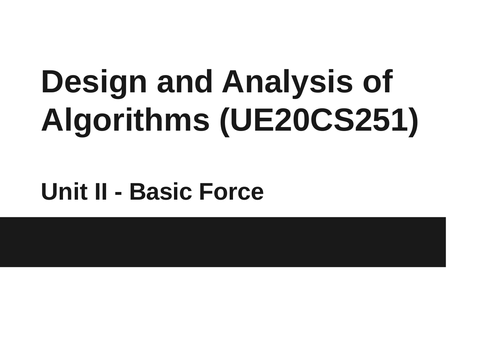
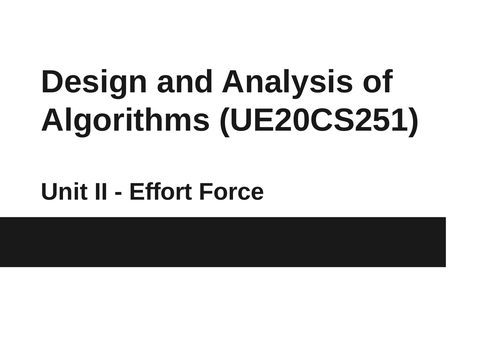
Basic: Basic -> Effort (161, 192)
